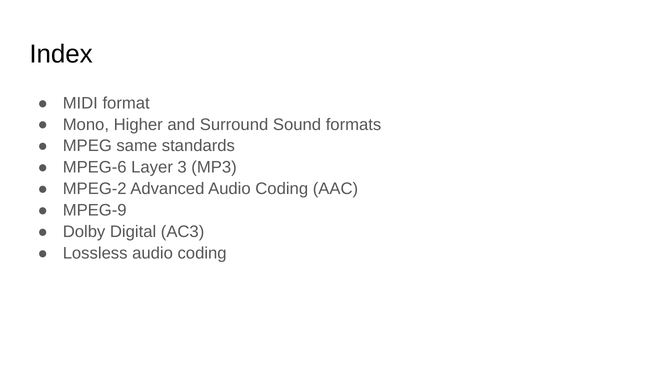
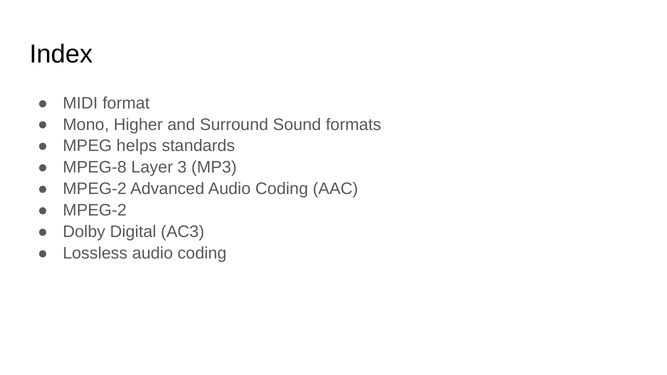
same: same -> helps (137, 146)
MPEG-6: MPEG-6 -> MPEG-8 (95, 167)
MPEG-9: MPEG-9 -> MPEG-2 (95, 210)
